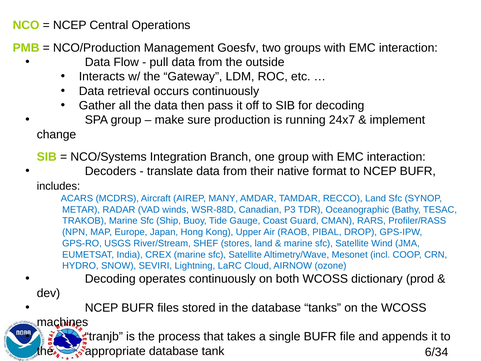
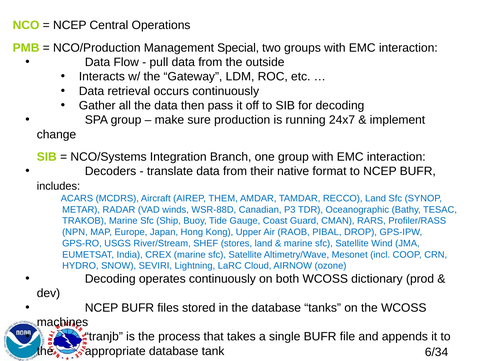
Goesfv: Goesfv -> Special (238, 48)
MANY: MANY -> THEM (223, 198)
